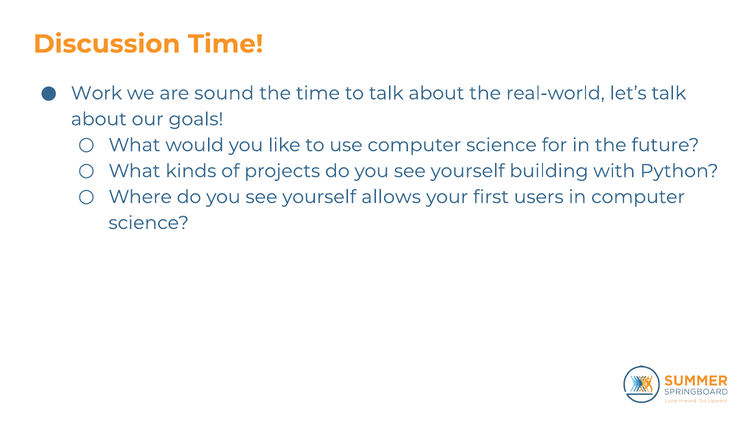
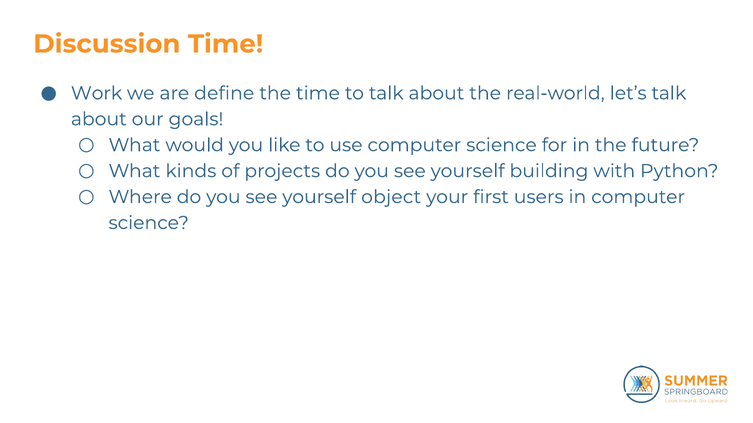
sound: sound -> define (224, 93)
allows: allows -> object (391, 197)
